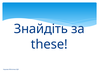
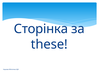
Знайдіть: Знайдіть -> Сторінка (41, 29)
